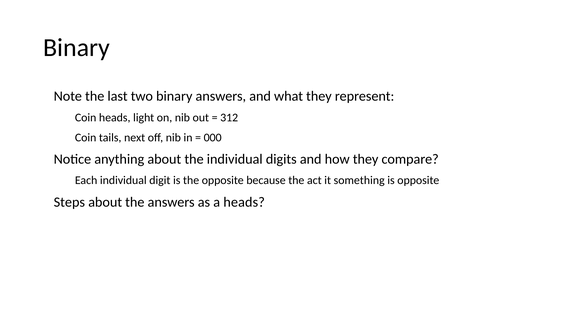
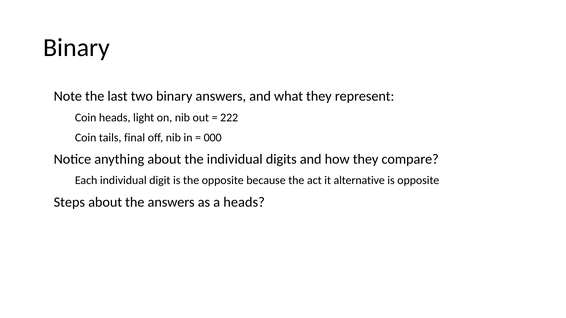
312: 312 -> 222 (229, 118)
next: next -> final (135, 138)
something: something -> alternative (359, 181)
